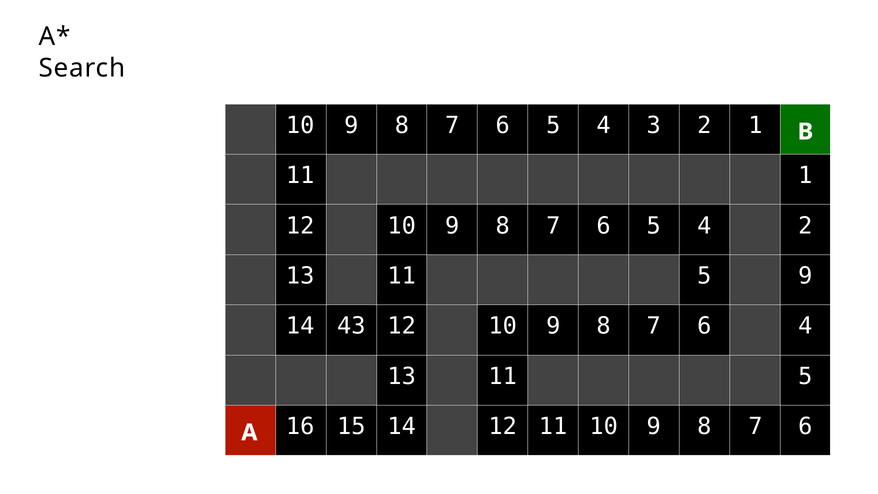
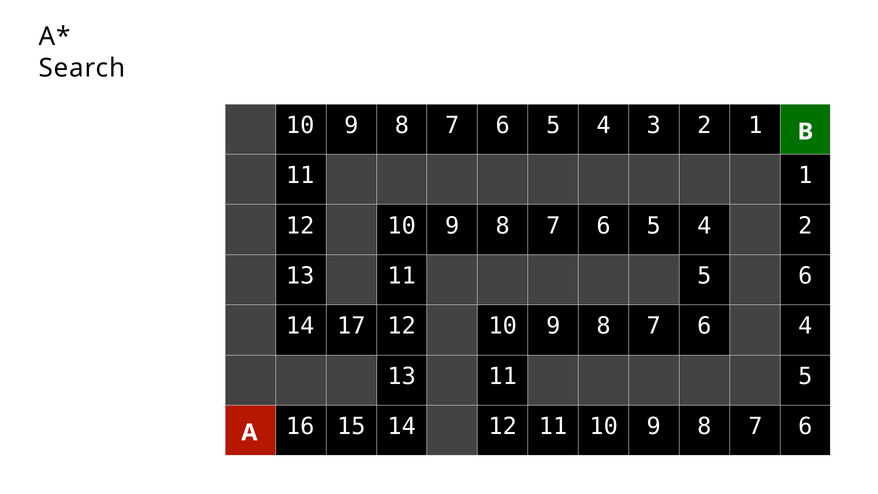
5 9: 9 -> 6 (805, 276)
43: 43 -> 17 (351, 326)
